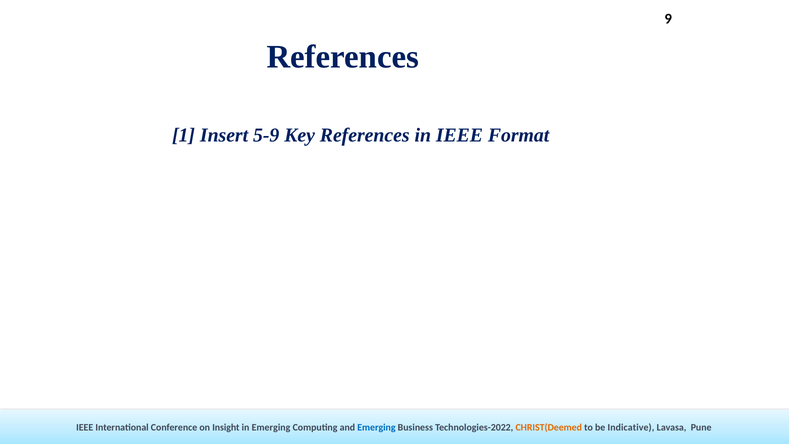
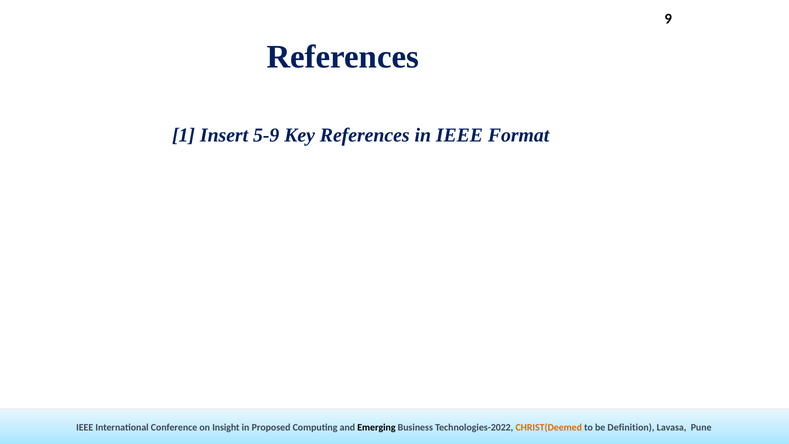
in Emerging: Emerging -> Proposed (271, 427)
Emerging colour: blue -> black (376, 427)
Indicative: Indicative -> Definition (631, 427)
